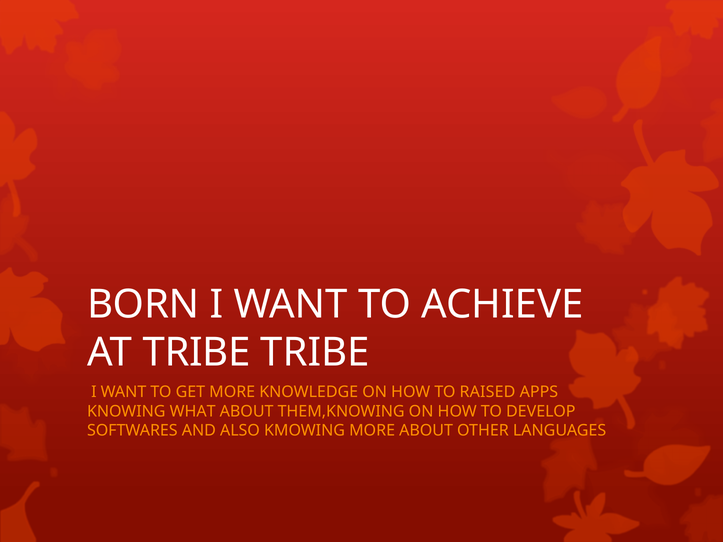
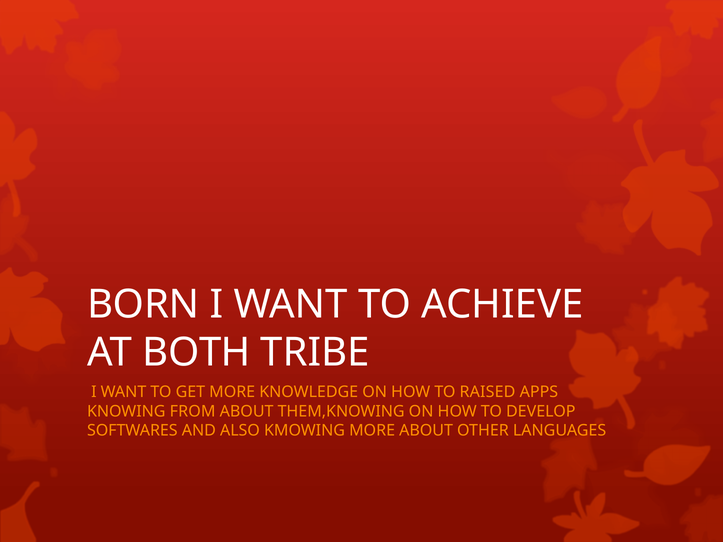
AT TRIBE: TRIBE -> BOTH (197, 353)
WHAT: WHAT -> FROM (193, 411)
